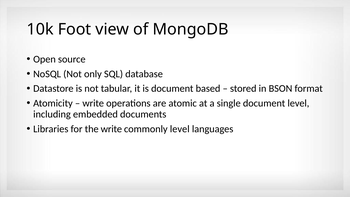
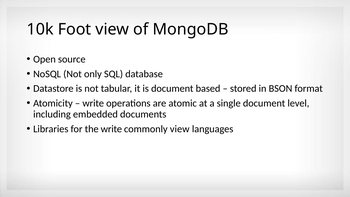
commonly level: level -> view (180, 129)
